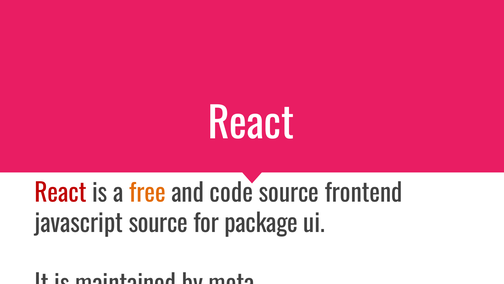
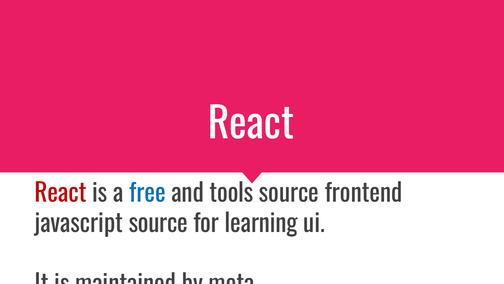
free colour: orange -> blue (147, 193)
code: code -> tools (231, 193)
package: package -> learning (261, 223)
